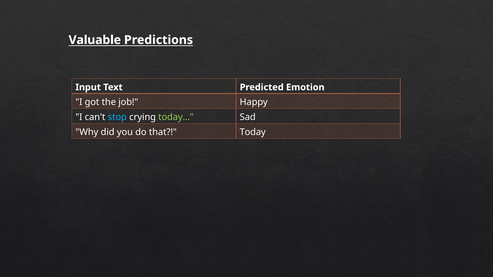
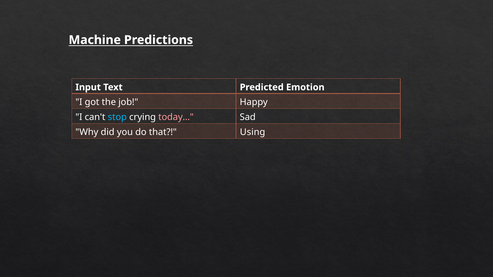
Valuable: Valuable -> Machine (95, 40)
today colour: light green -> pink (176, 117)
that Today: Today -> Using (253, 132)
